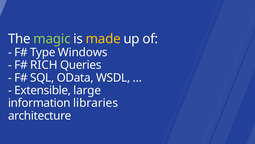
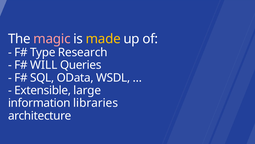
magic colour: light green -> pink (52, 39)
Windows: Windows -> Research (83, 52)
RICH: RICH -> WILL (44, 65)
